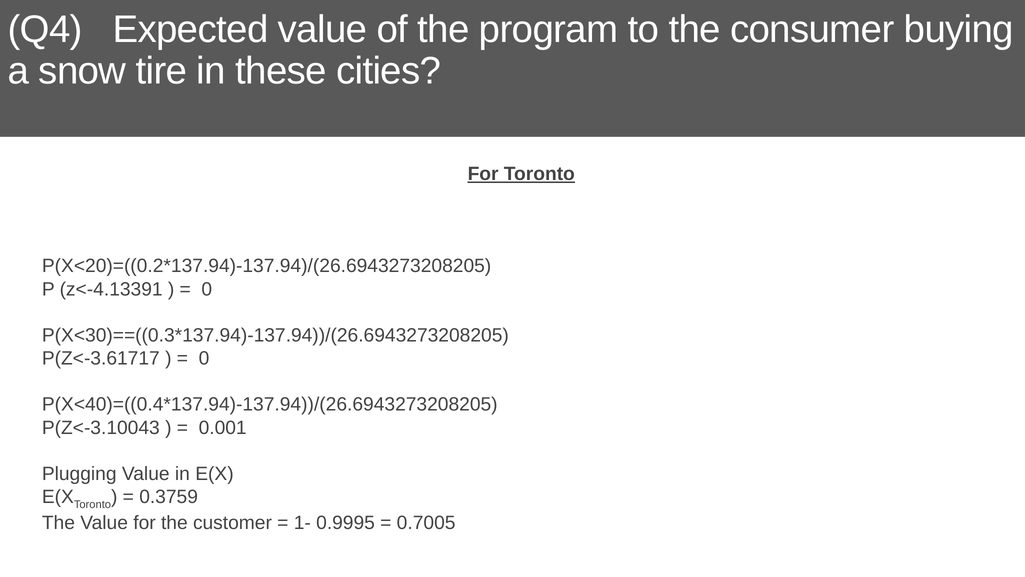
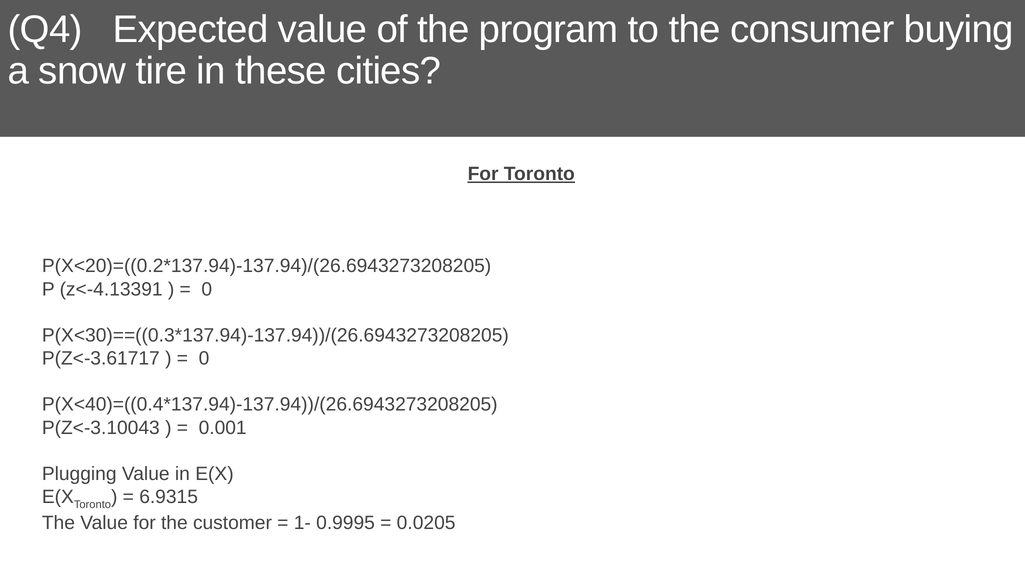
0.3759: 0.3759 -> 6.9315 (169, 497)
0.7005: 0.7005 -> 0.0205 (426, 523)
